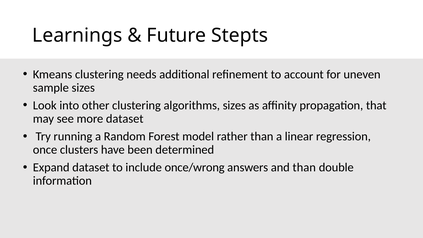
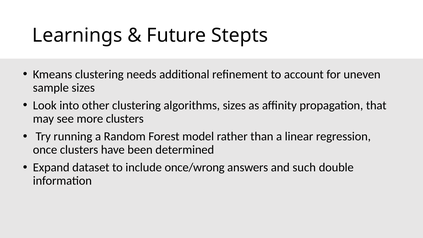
more dataset: dataset -> clusters (125, 119)
and than: than -> such (304, 167)
